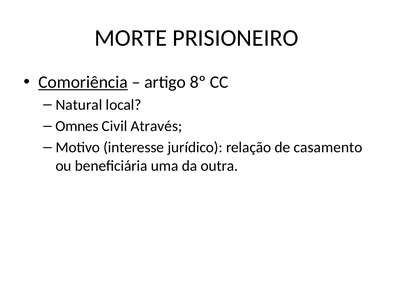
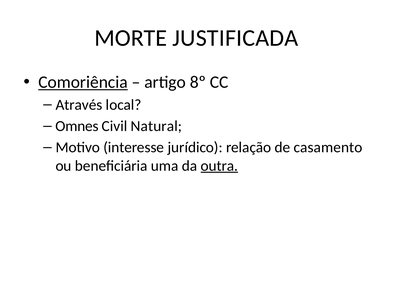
PRISIONEIRO: PRISIONEIRO -> JUSTIFICADA (235, 38)
Natural: Natural -> Através (79, 105)
Através: Através -> Natural (156, 126)
outra underline: none -> present (219, 166)
